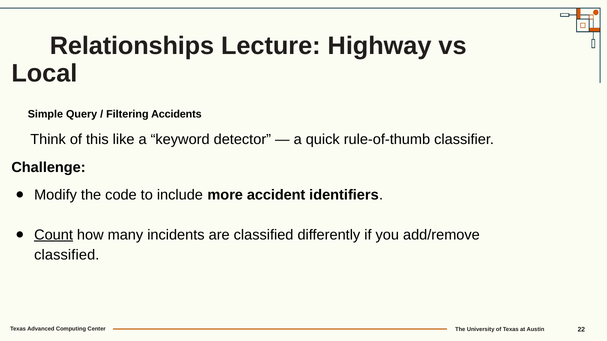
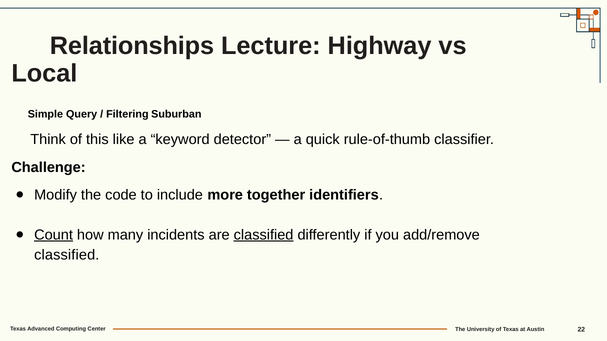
Accidents: Accidents -> Suburban (176, 114)
accident: accident -> together (276, 195)
classified underline: none -> present (264, 235)
